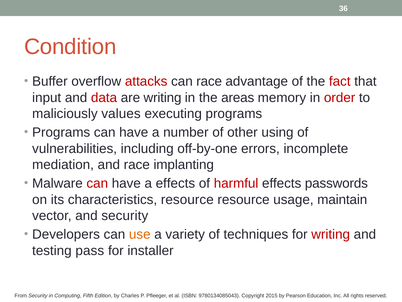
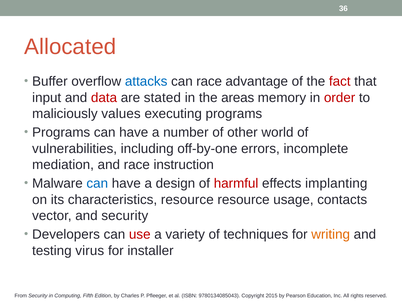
Condition: Condition -> Allocated (70, 47)
attacks colour: red -> blue (146, 81)
are writing: writing -> stated (162, 97)
using: using -> world (277, 132)
implanting: implanting -> instruction (184, 164)
can colour: red -> blue (97, 183)
a effects: effects -> design (175, 183)
passwords: passwords -> implanting (336, 183)
maintain: maintain -> contacts (342, 199)
use colour: orange -> red (140, 234)
writing colour: red -> orange (331, 234)
pass: pass -> virus (90, 250)
